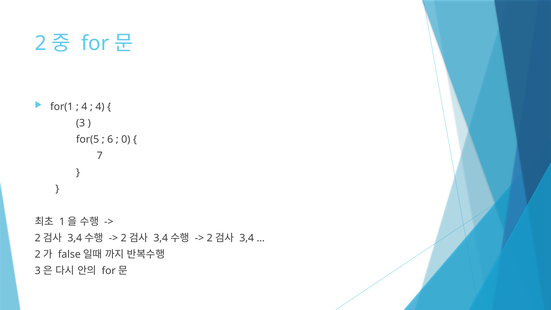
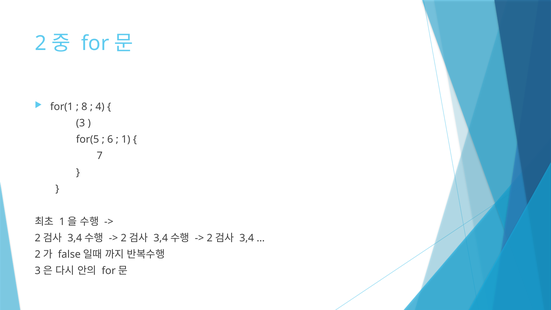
4: 4 -> 8 (84, 107)
0: 0 -> 1 (126, 139)
